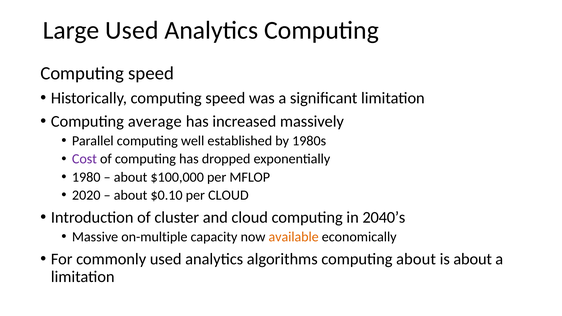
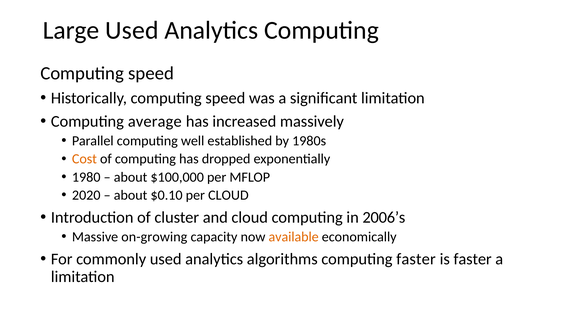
Cost colour: purple -> orange (84, 159)
2040’s: 2040’s -> 2006’s (384, 218)
on-multiple: on-multiple -> on-growing (154, 237)
computing about: about -> faster (416, 259)
is about: about -> faster (473, 259)
